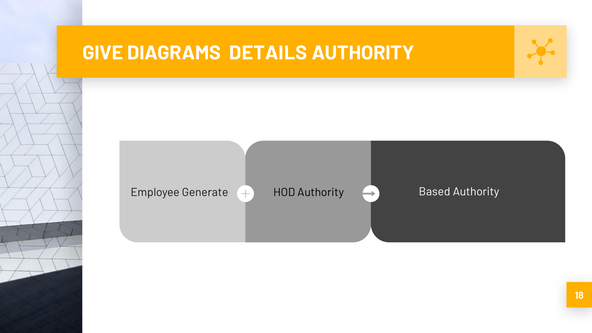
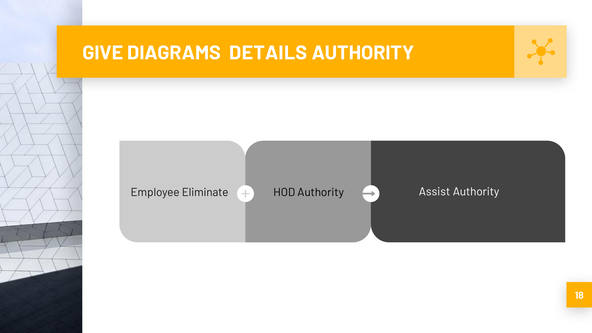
Generate: Generate -> Eliminate (205, 192)
Based: Based -> Assist (435, 192)
